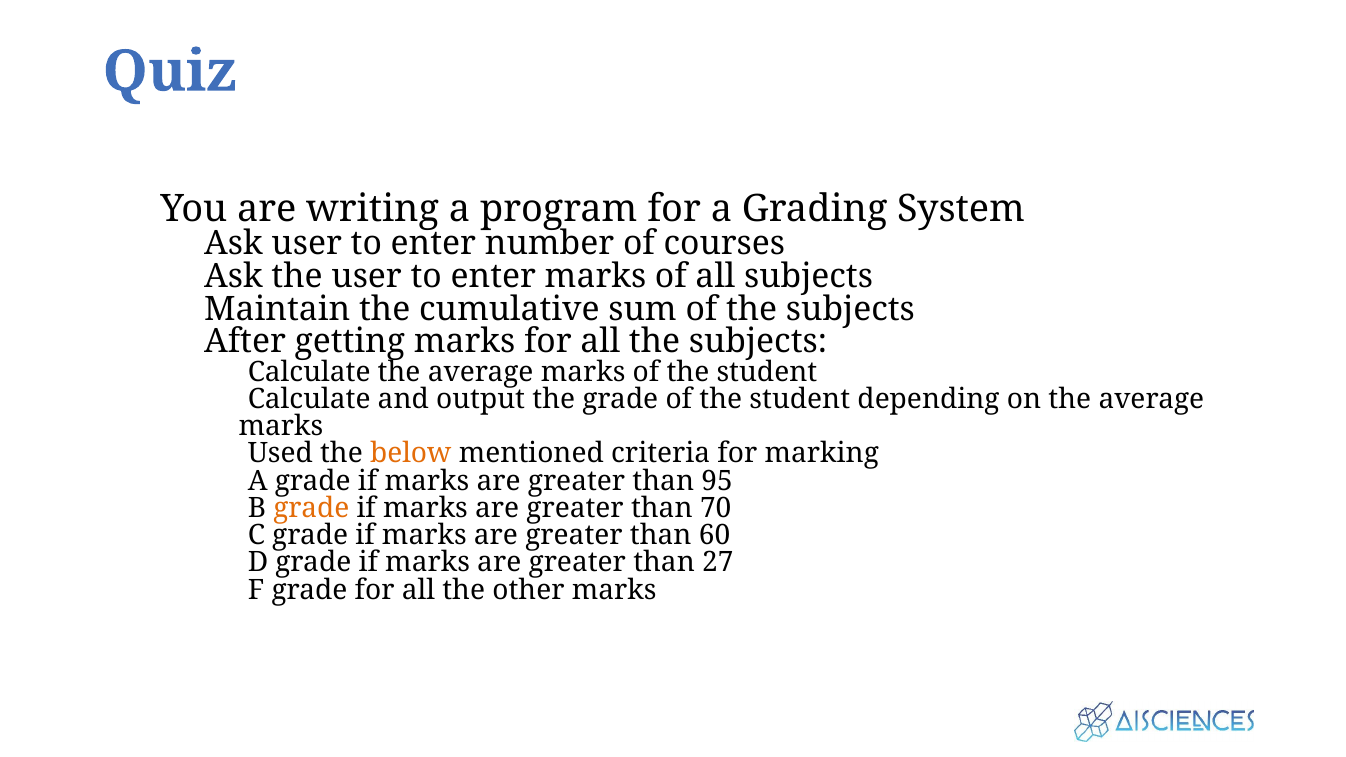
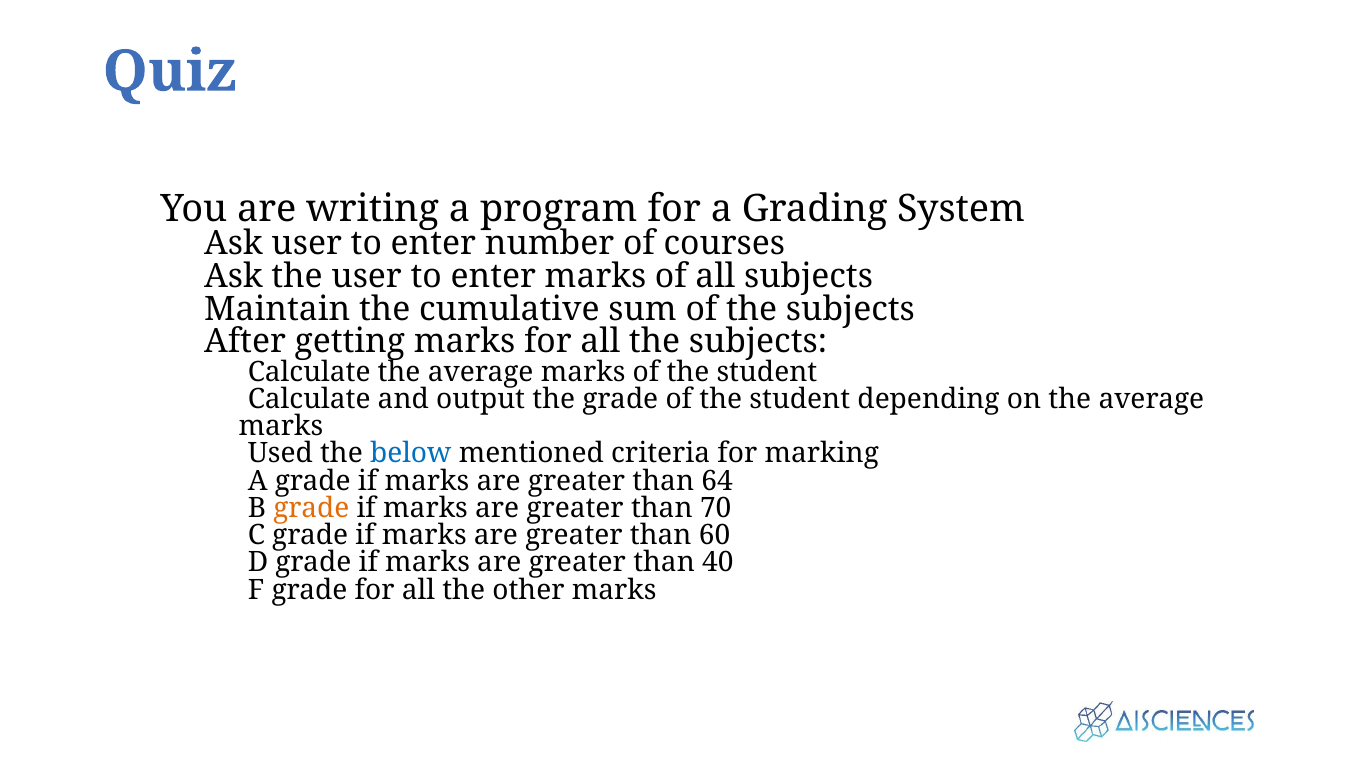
below colour: orange -> blue (411, 454)
95: 95 -> 64 (717, 481)
27: 27 -> 40 (718, 563)
